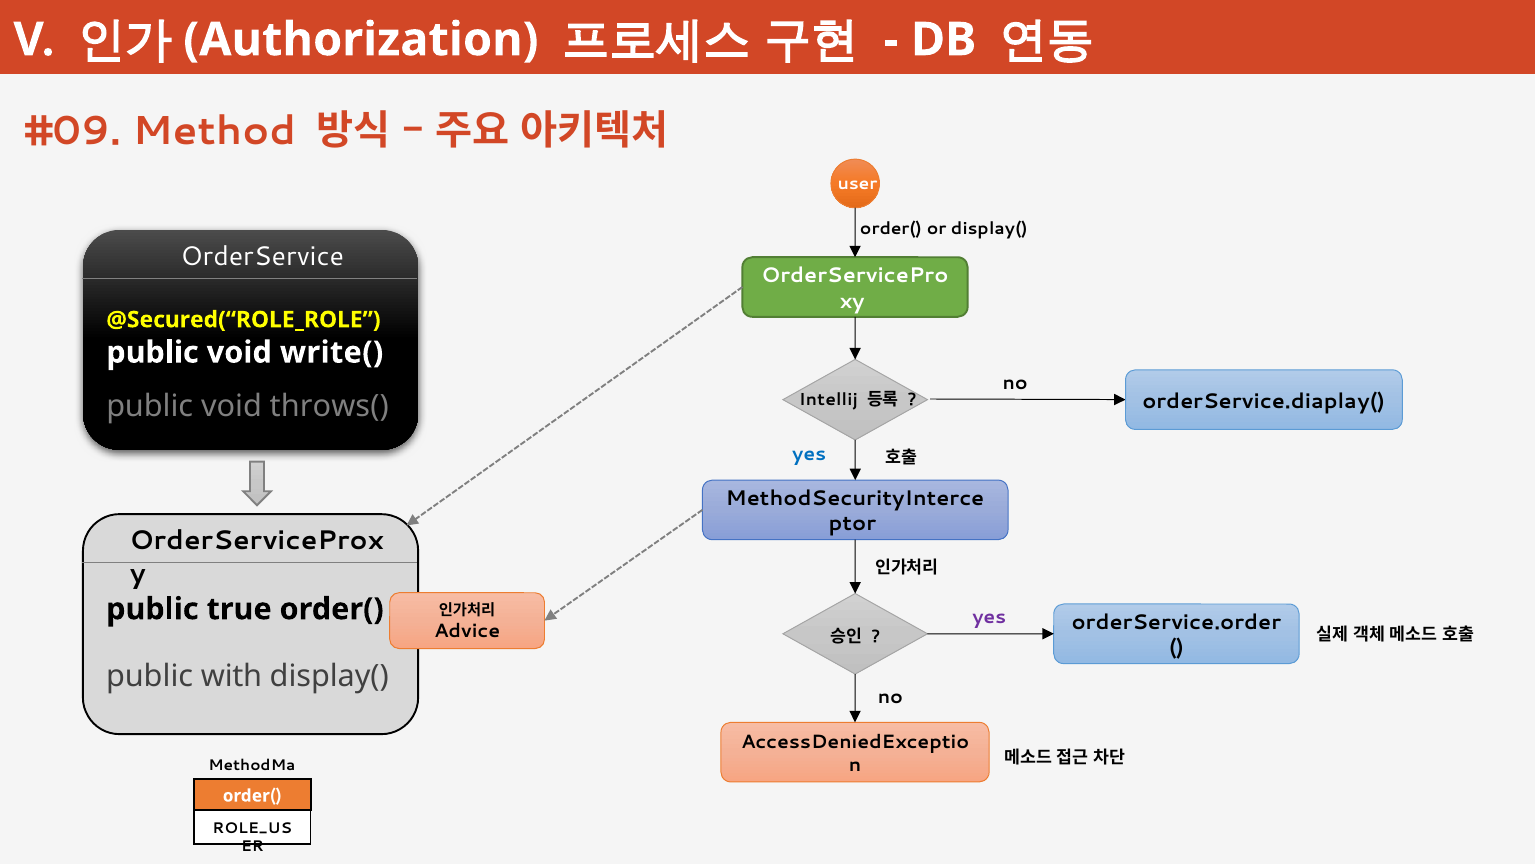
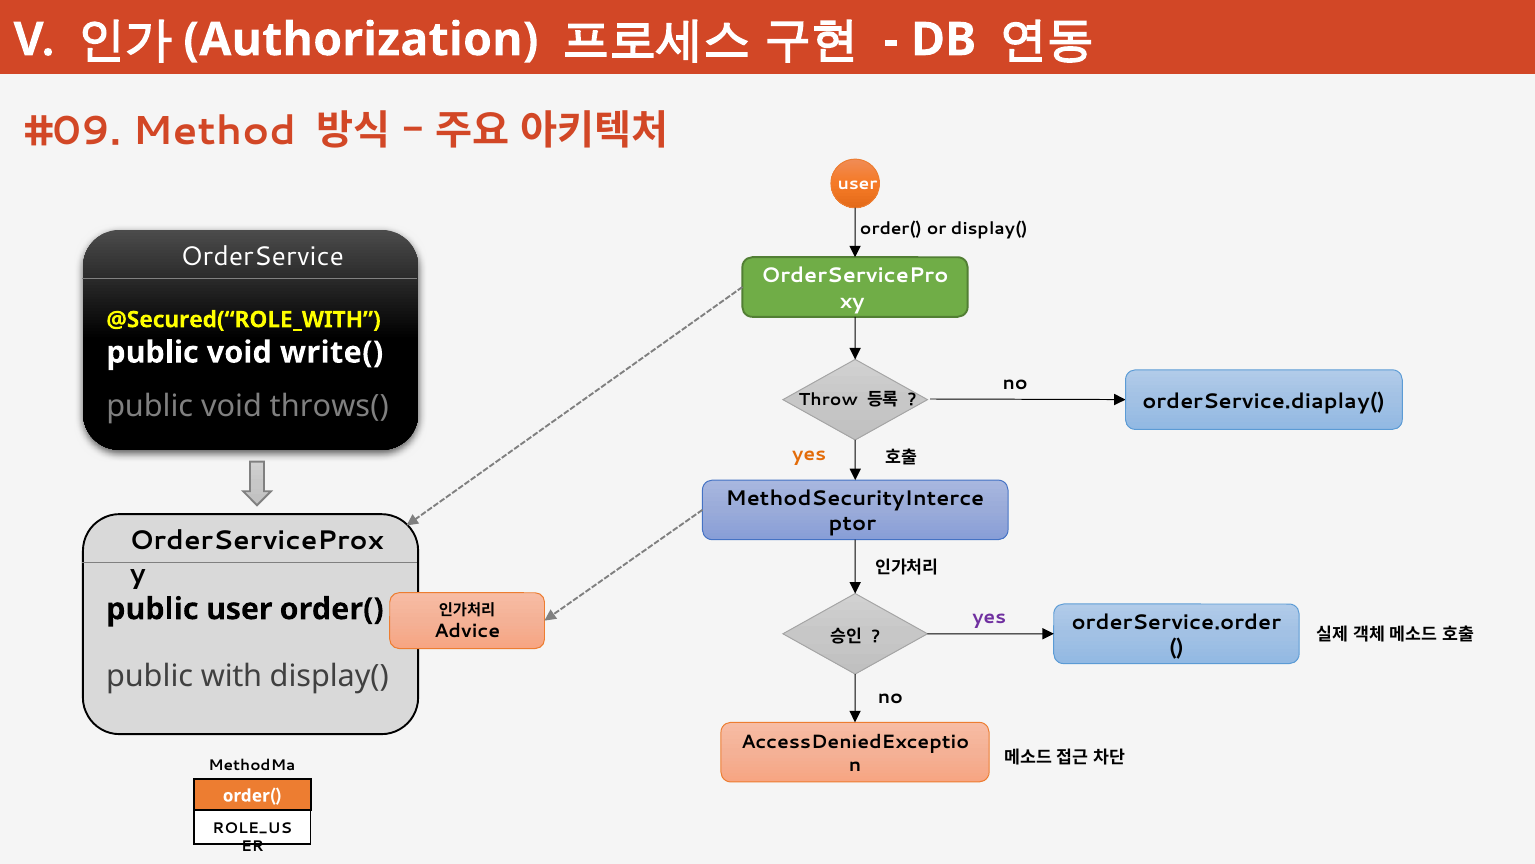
@Secured(“ROLE_ROLE: @Secured(“ROLE_ROLE -> @Secured(“ROLE_WITH (244, 320)
Intellij: Intellij -> Throw (828, 400)
yes colour: blue -> orange (809, 454)
public true: true -> user (239, 609)
